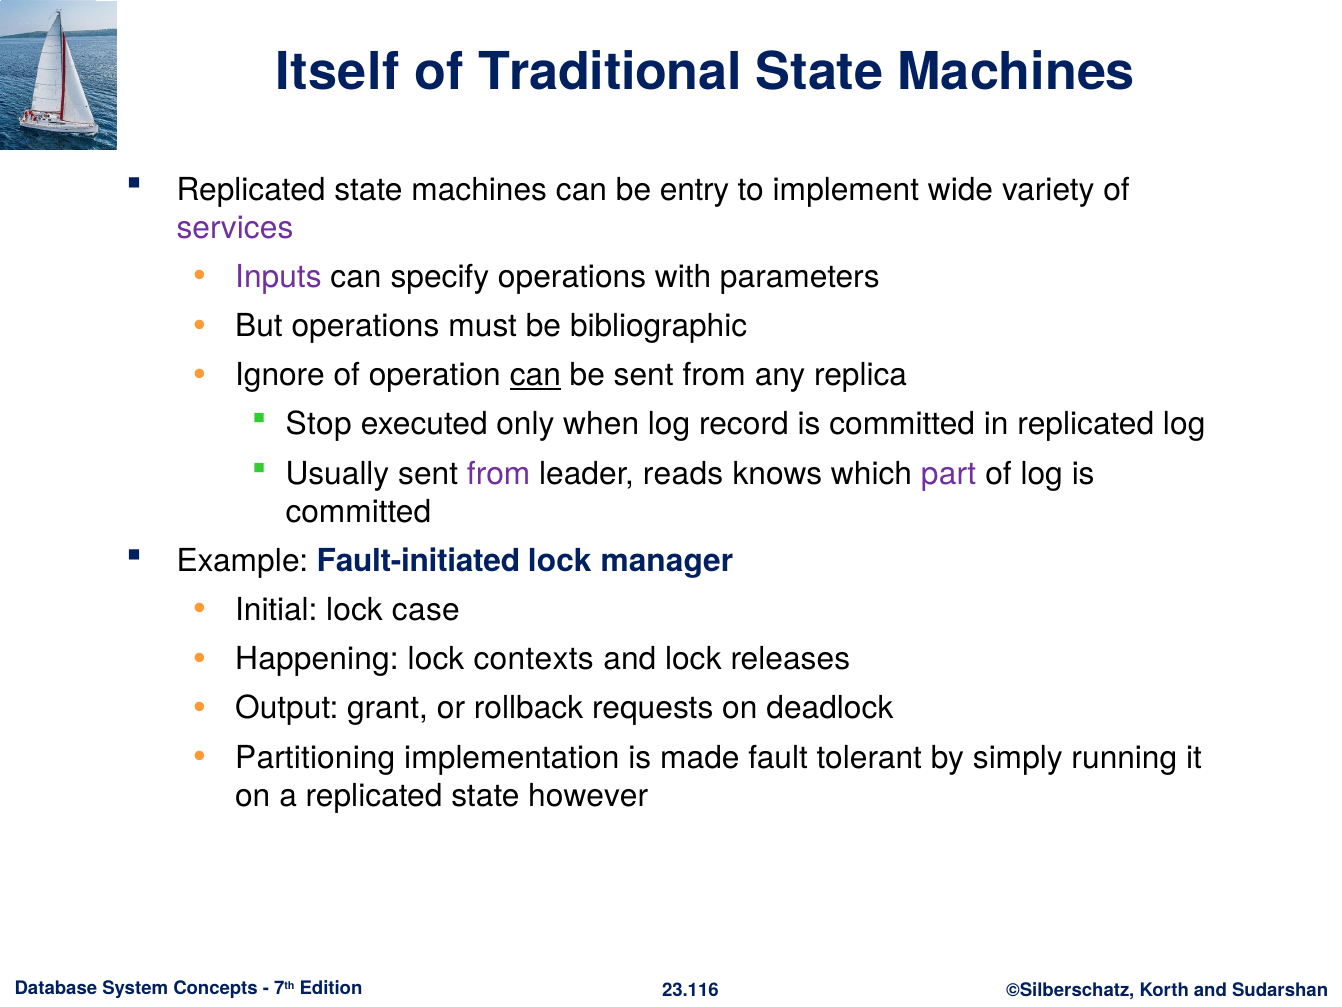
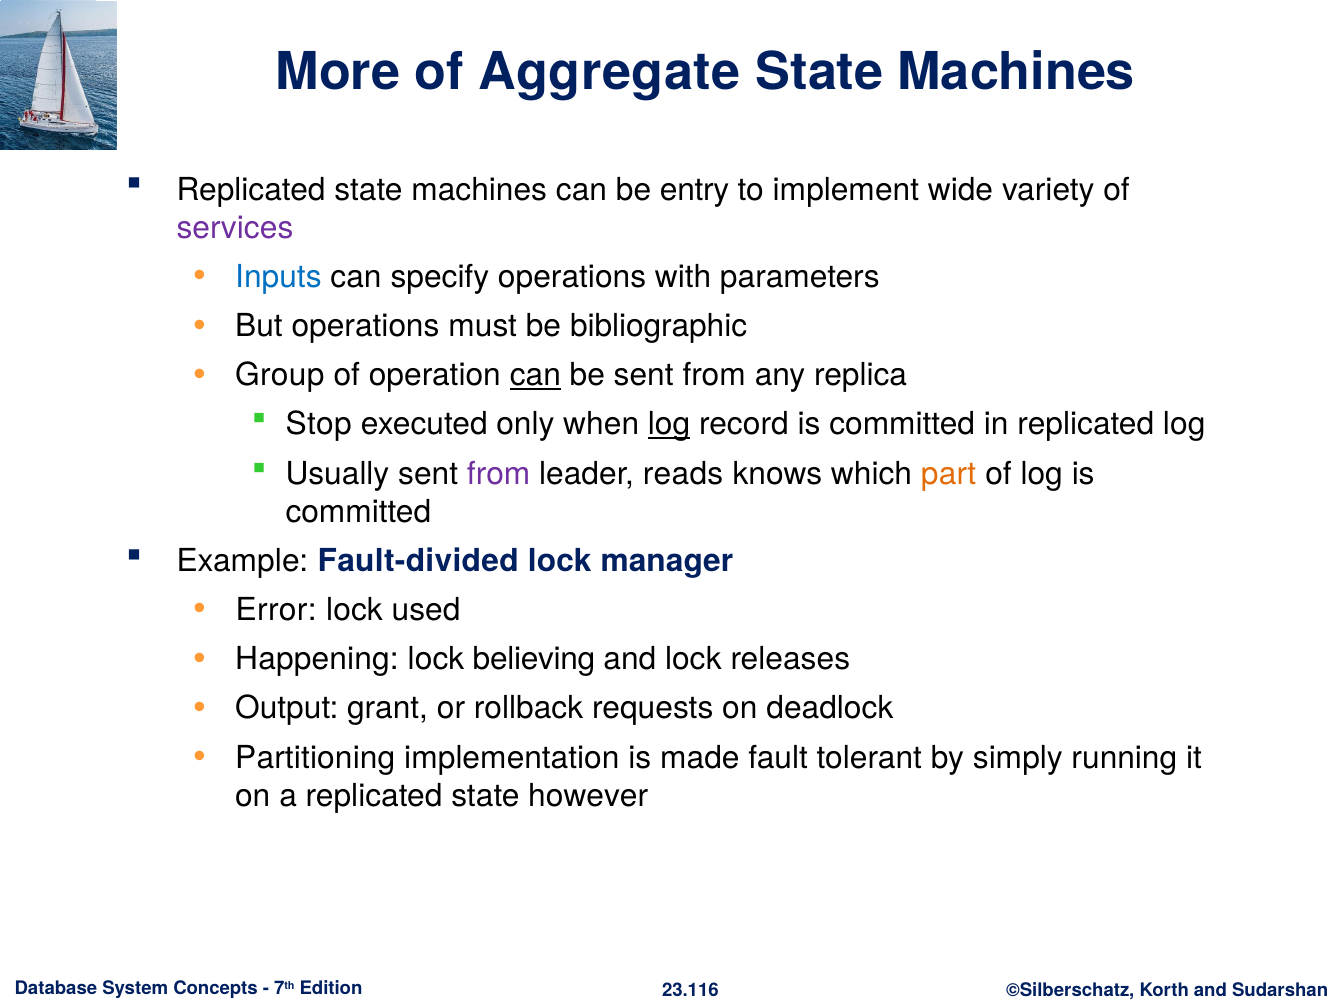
Itself: Itself -> More (338, 72)
Traditional: Traditional -> Aggregate (610, 72)
Inputs colour: purple -> blue (278, 277)
Ignore: Ignore -> Group (280, 375)
log underline: none -> present (669, 424)
part colour: purple -> orange (949, 473)
Fault-initiated: Fault-initiated -> Fault-divided (418, 561)
Initial: Initial -> Error (276, 610)
case: case -> used (426, 610)
contexts: contexts -> believing (534, 659)
